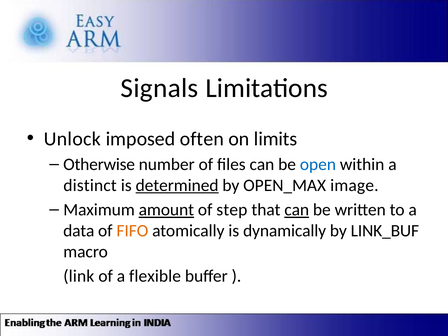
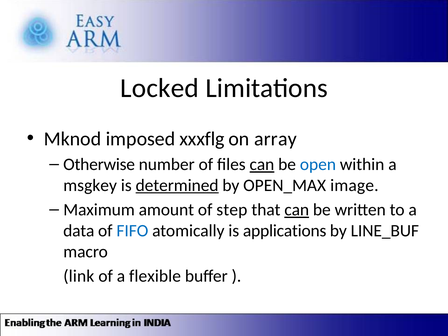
Signals: Signals -> Locked (159, 88)
Unlock: Unlock -> Mknod (72, 139)
often: often -> xxxflg (202, 139)
limits: limits -> array (275, 139)
can underline: none -> present (262, 165)
distinct: distinct -> msgkey (90, 185)
amount underline: present -> none (166, 210)
FIFO colour: orange -> blue (132, 231)
dynamically: dynamically -> applications (285, 231)
LINK_BUF: LINK_BUF -> LINE_BUF (385, 231)
